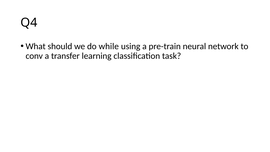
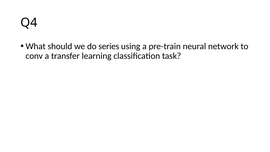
while: while -> series (109, 46)
